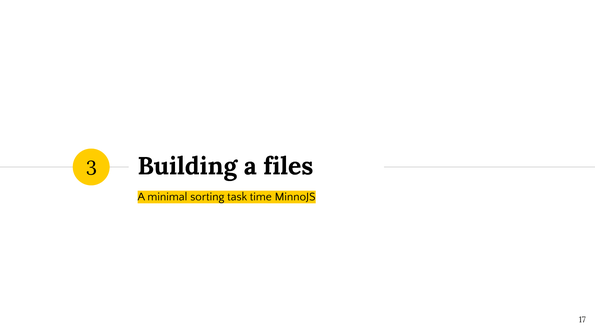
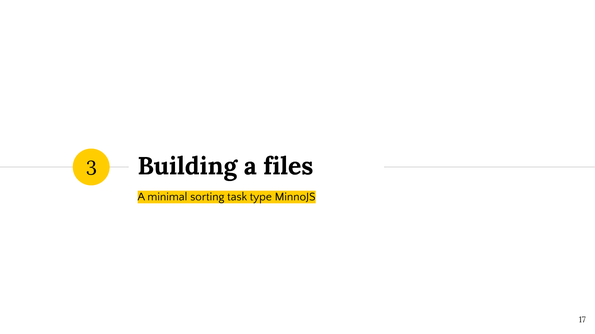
time: time -> type (261, 197)
